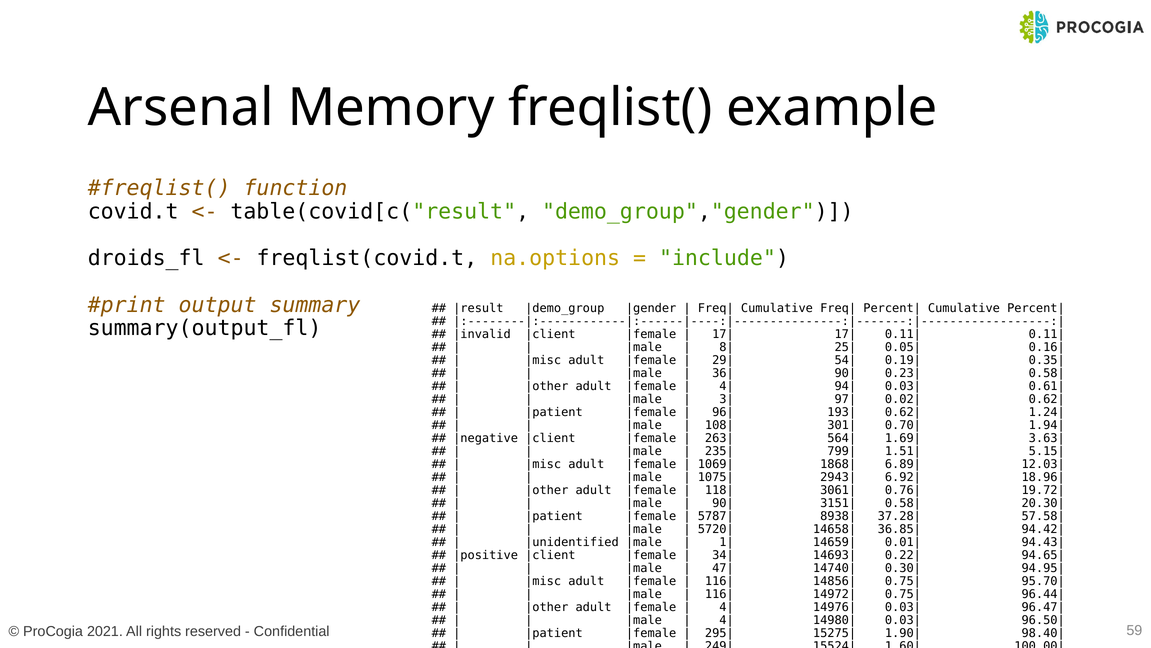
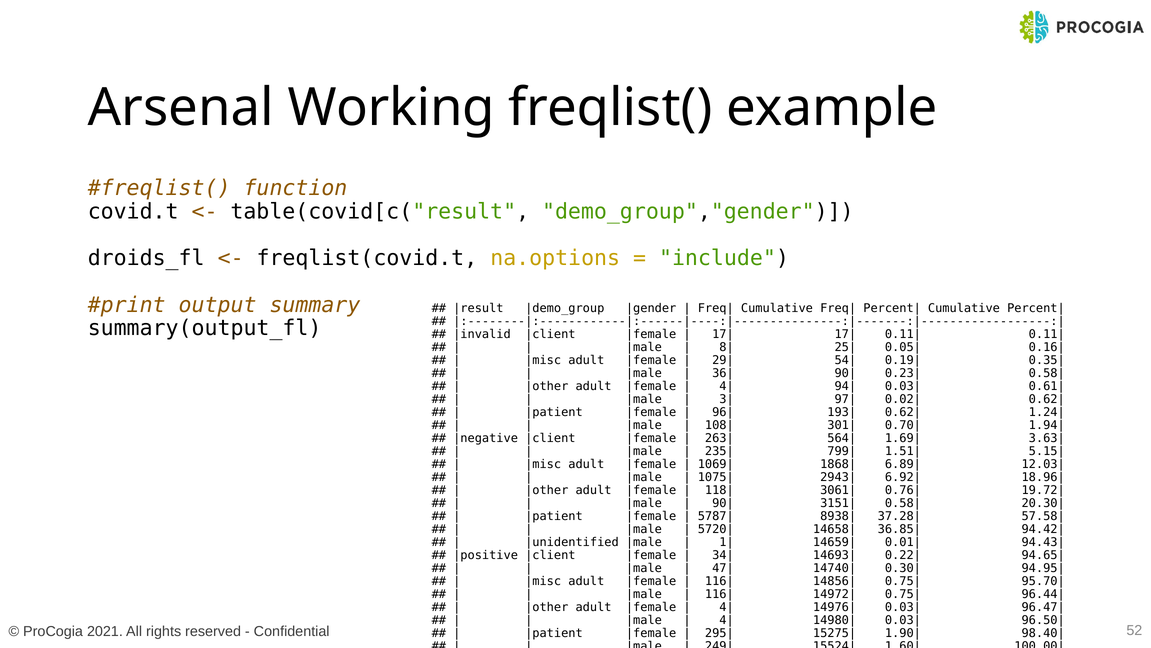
Memory: Memory -> Working (391, 108)
59: 59 -> 52 (1134, 630)
